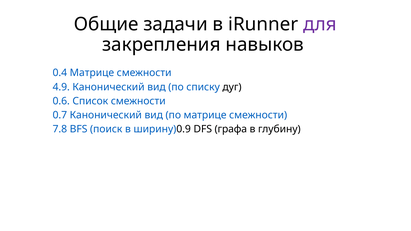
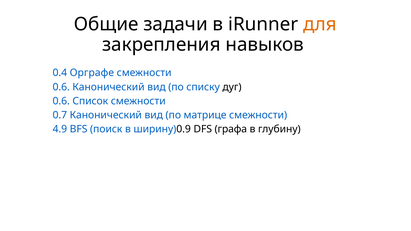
для colour: purple -> orange (320, 24)
0.4 Матрице: Матрице -> Орграфе (92, 73)
4.9: 4.9 -> 0.6 (61, 87)
7.8: 7.8 -> 4.9 (60, 129)
